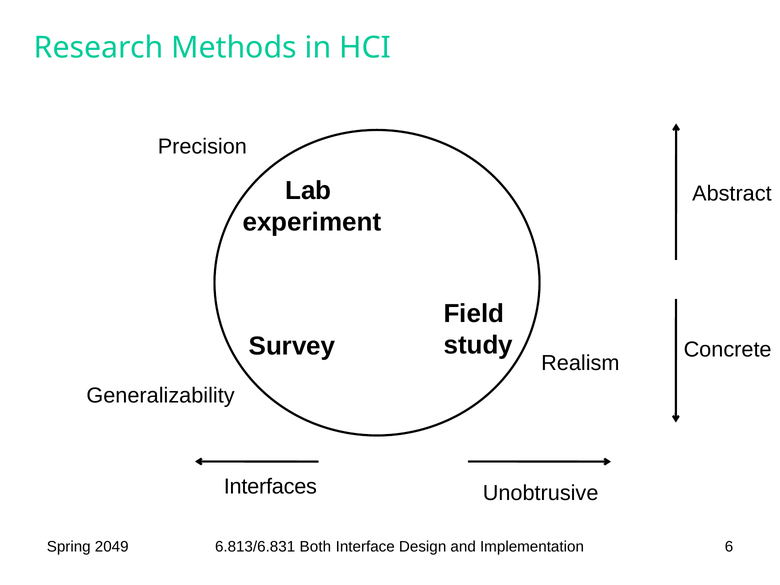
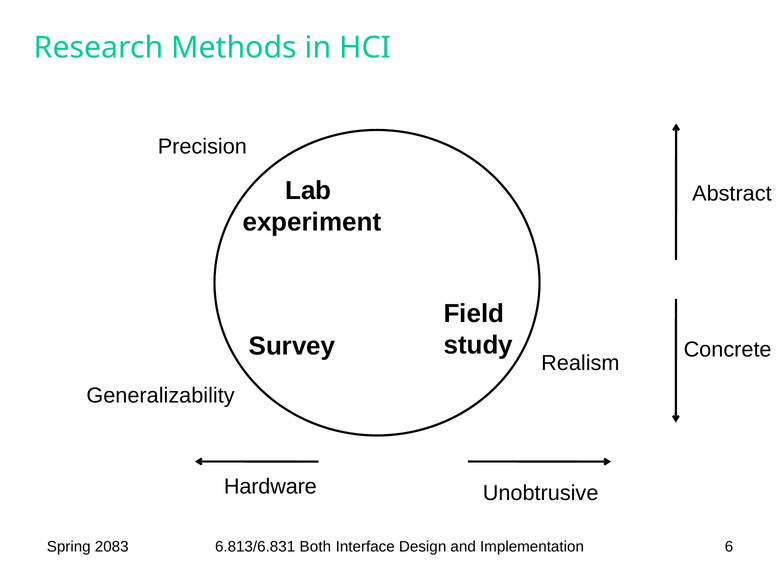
Interfaces: Interfaces -> Hardware (270, 486)
2049: 2049 -> 2083 (112, 547)
